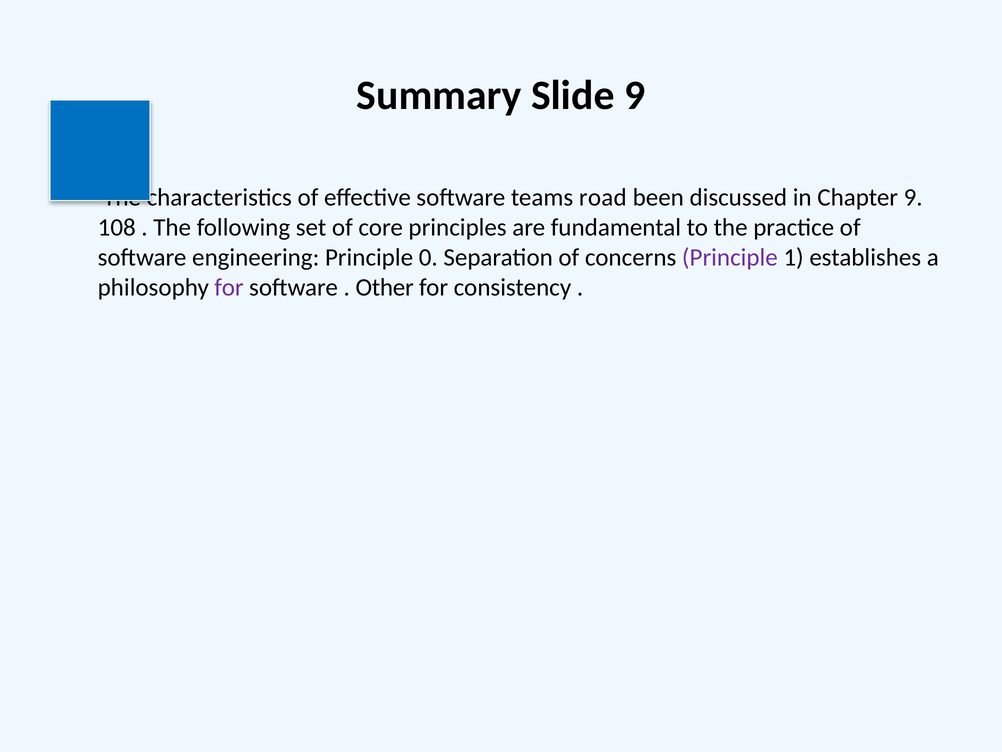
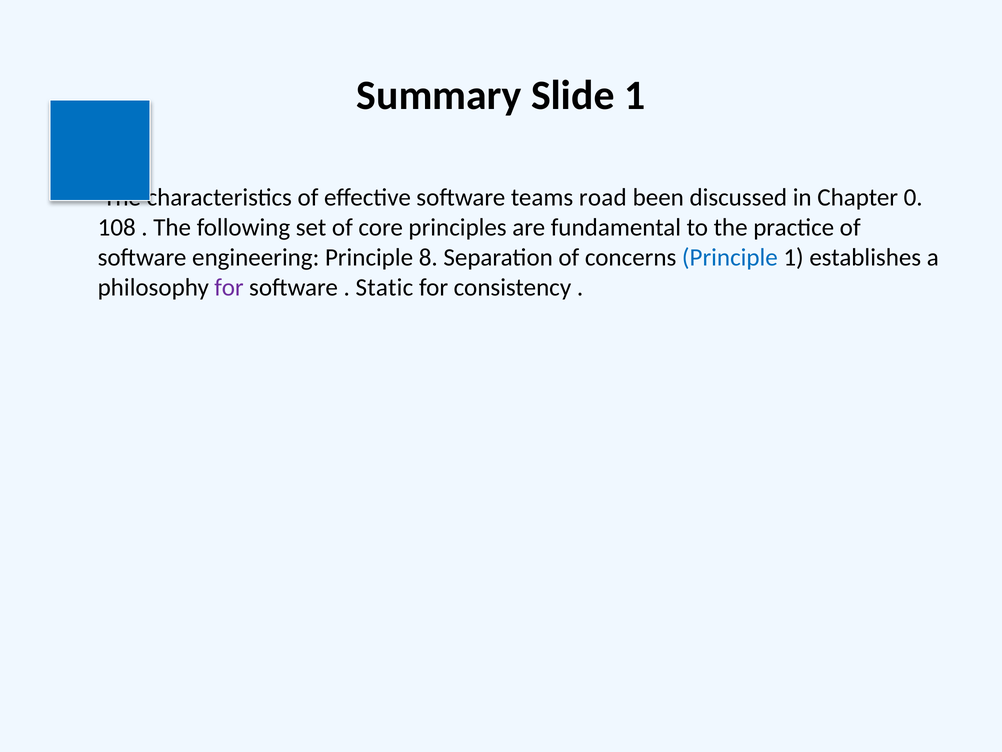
Slide 9: 9 -> 1 (635, 96)
Chapter 9: 9 -> 0 (913, 197)
0: 0 -> 8 (428, 257)
Principle colour: purple -> blue (730, 257)
Other: Other -> Static (384, 287)
